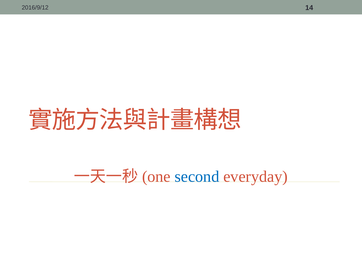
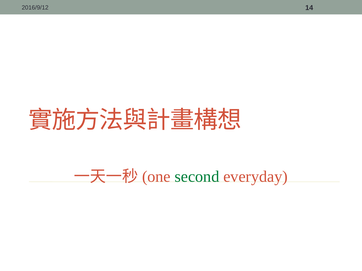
second colour: blue -> green (197, 177)
